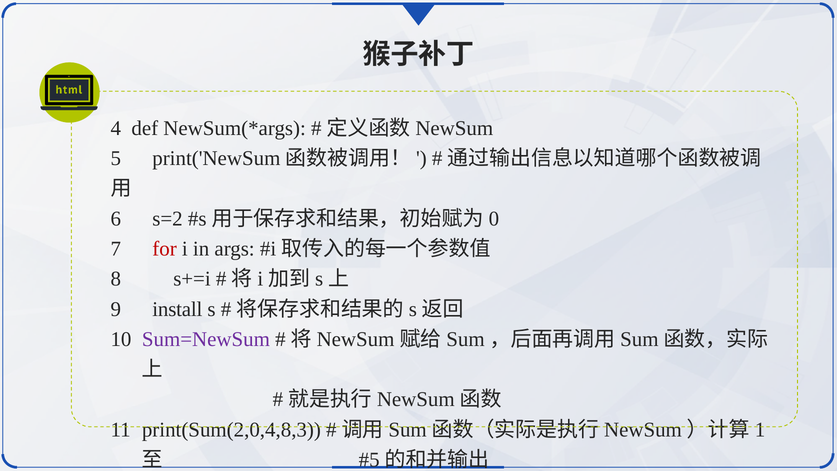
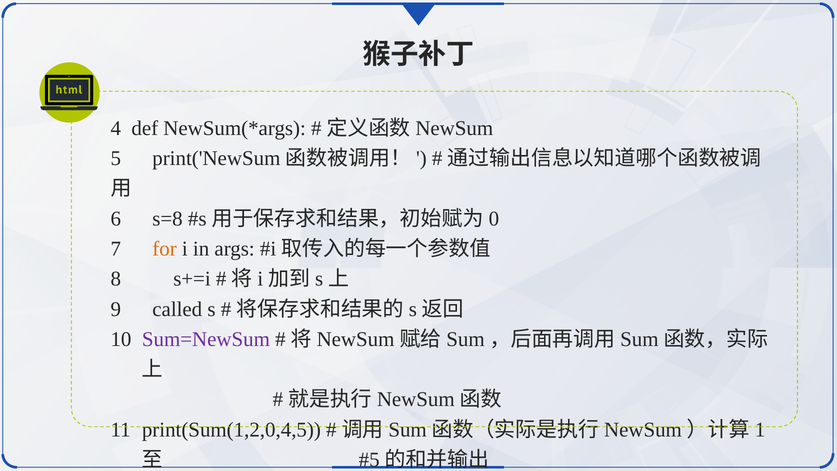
s=2: s=2 -> s=8 (168, 219)
for colour: red -> orange (165, 249)
install: install -> called (177, 309)
print(Sum(2,0,4,8,3: print(Sum(2,0,4,8,3 -> print(Sum(1,2,0,4,5 (231, 429)
